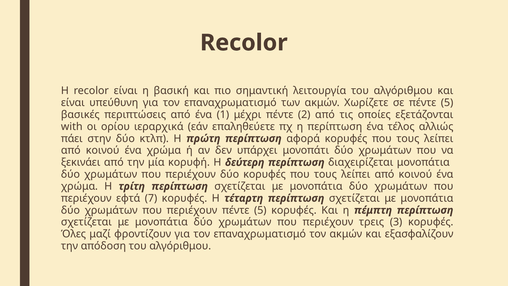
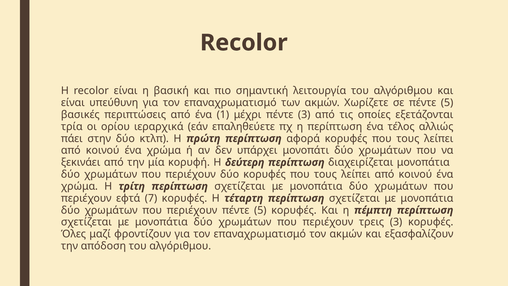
πέντε 2: 2 -> 3 (304, 115)
with: with -> τρία (72, 126)
